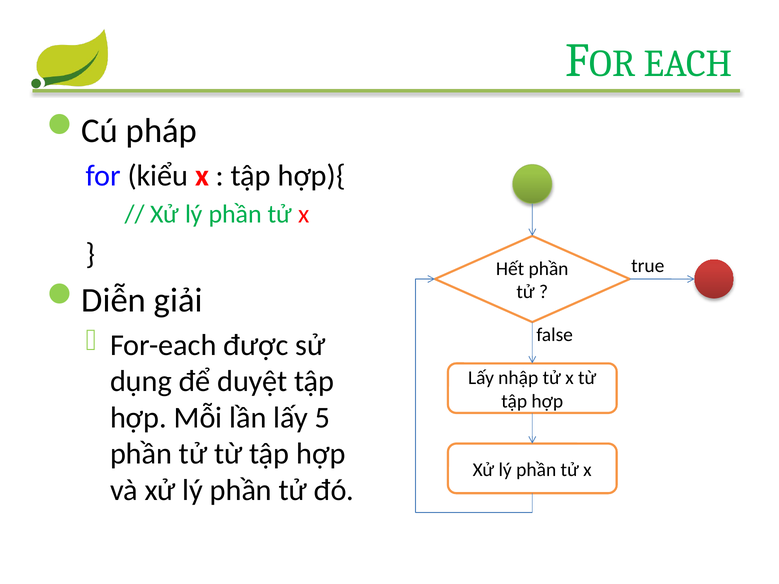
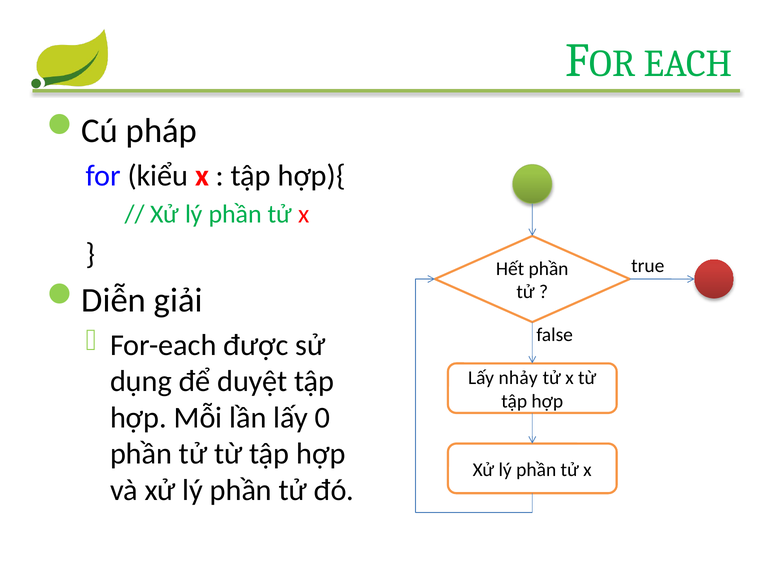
nhập: nhập -> nhảy (518, 378)
5: 5 -> 0 (322, 418)
